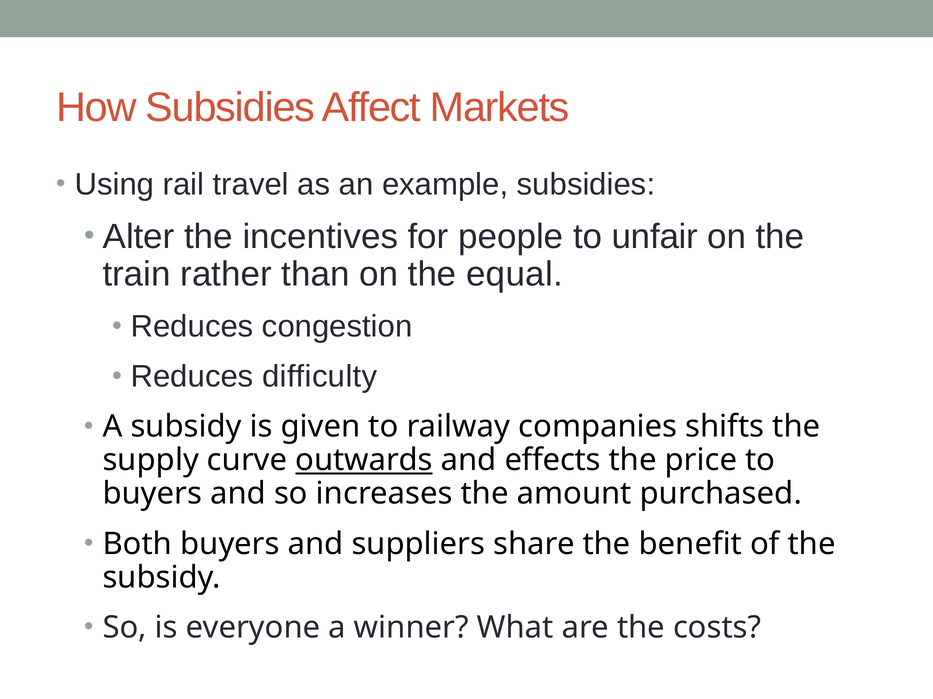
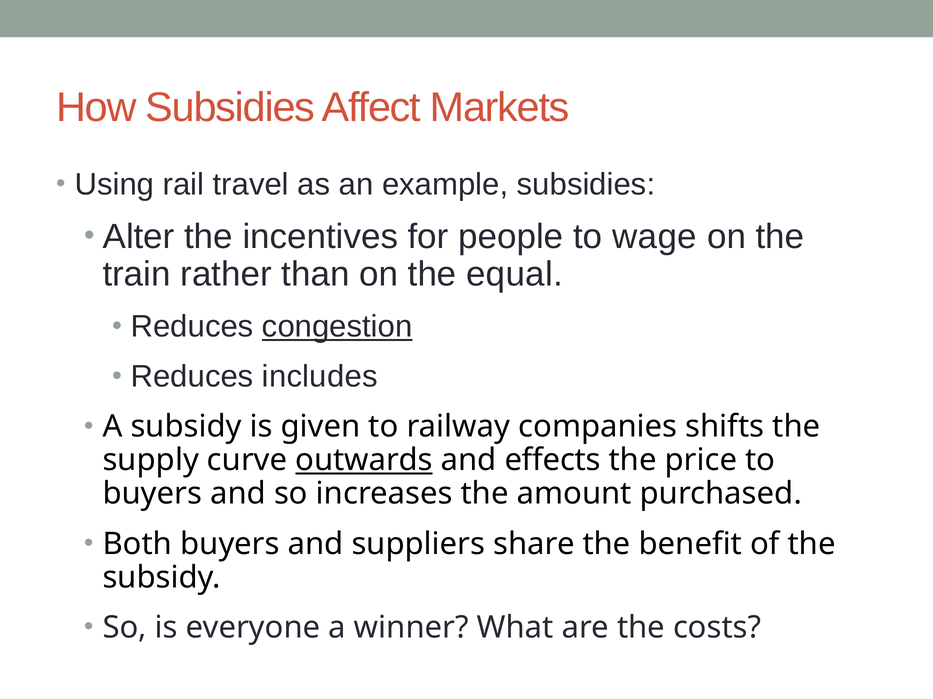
unfair: unfair -> wage (654, 237)
congestion underline: none -> present (337, 327)
difficulty: difficulty -> includes (320, 377)
